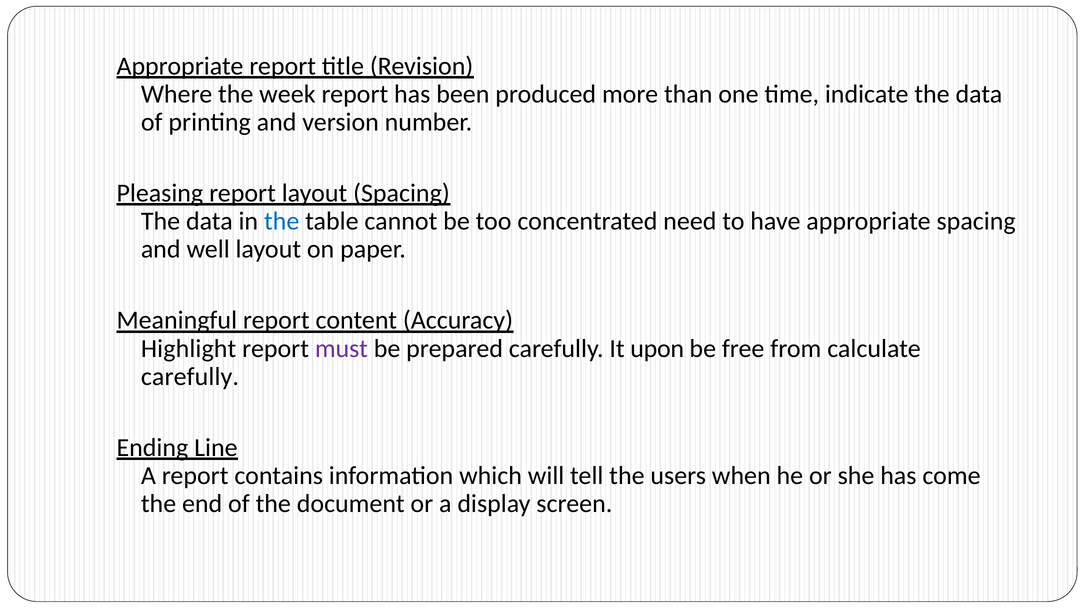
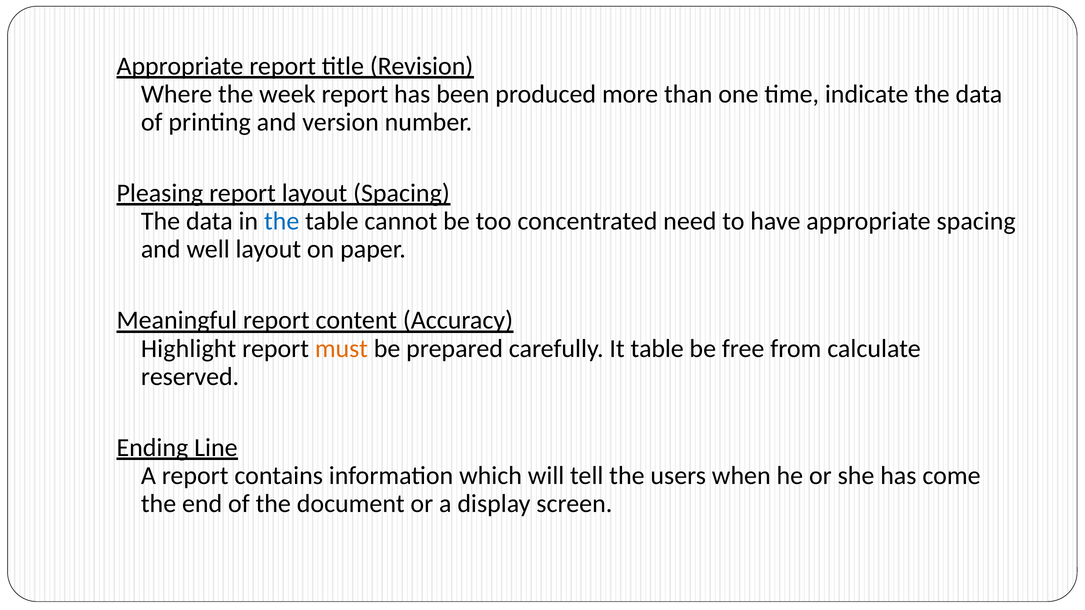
must colour: purple -> orange (341, 349)
It upon: upon -> table (657, 349)
carefully: carefully -> reserved (190, 377)
